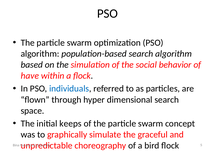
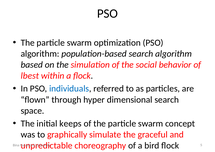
have: have -> lbest (30, 76)
